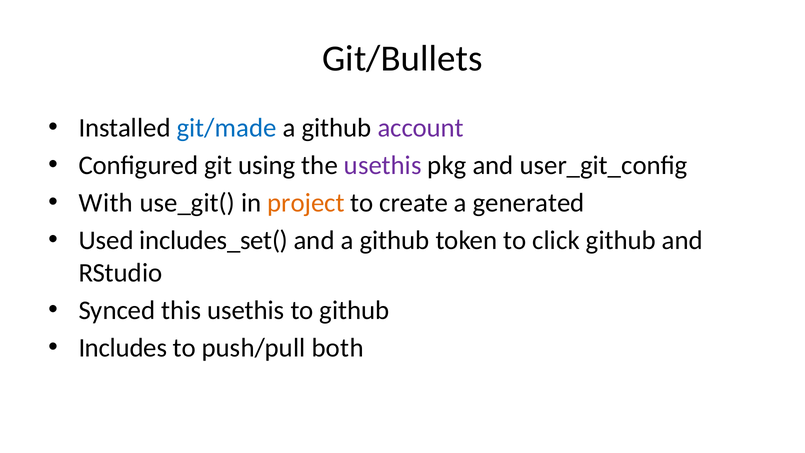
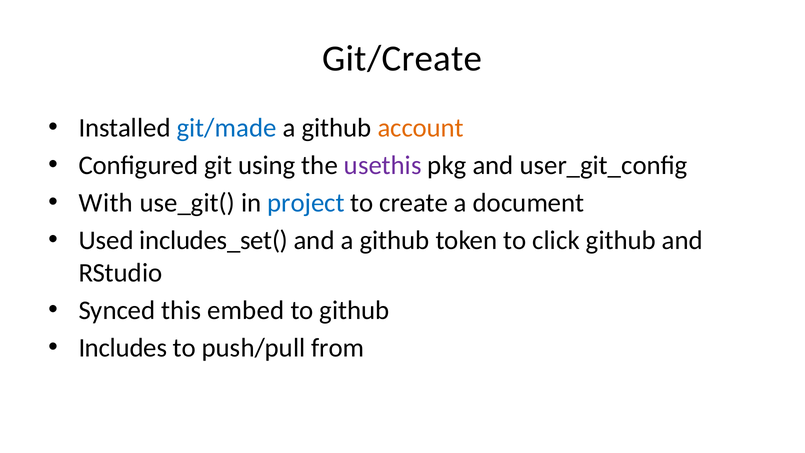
Git/Bullets: Git/Bullets -> Git/Create (402, 58)
account colour: purple -> orange (421, 128)
project colour: orange -> blue (306, 203)
generated: generated -> document (529, 203)
this usethis: usethis -> embed (246, 310)
both: both -> from (338, 348)
